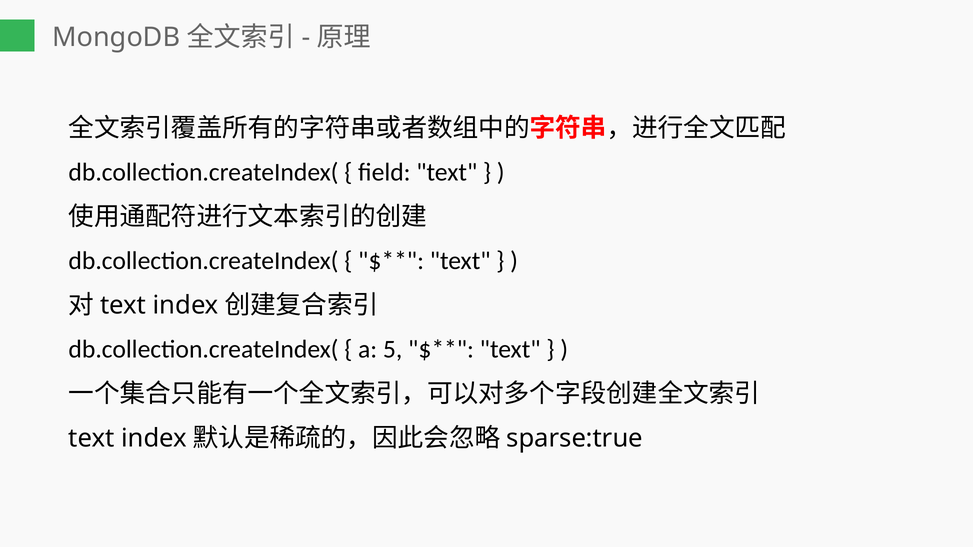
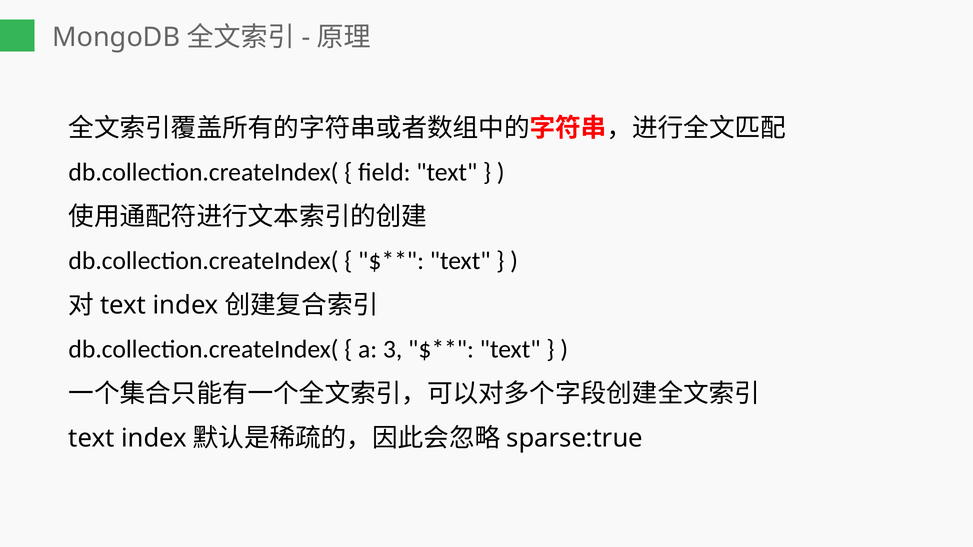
5: 5 -> 3 (393, 350)
